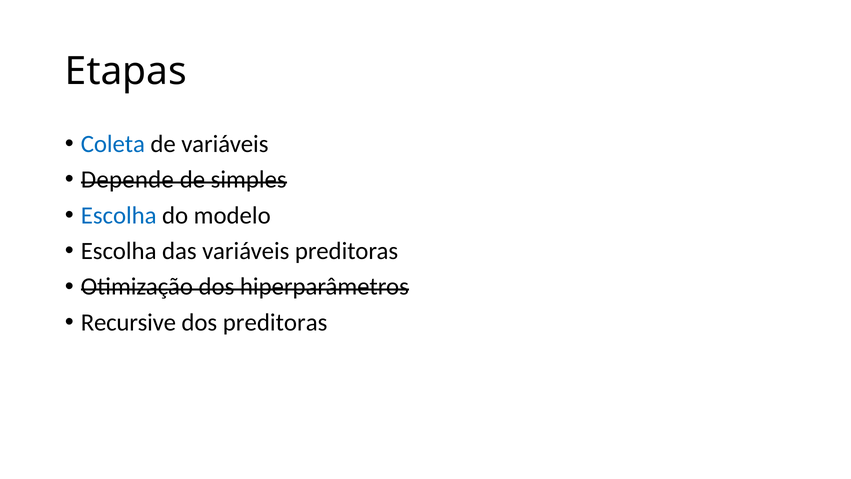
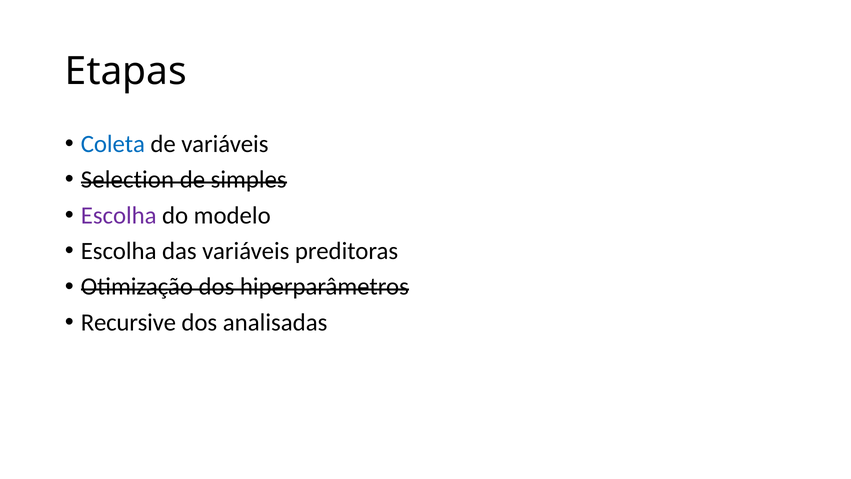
Depende: Depende -> Selection (127, 180)
Escolha colour: blue -> purple (119, 215)
dos preditoras: preditoras -> analisadas (275, 322)
